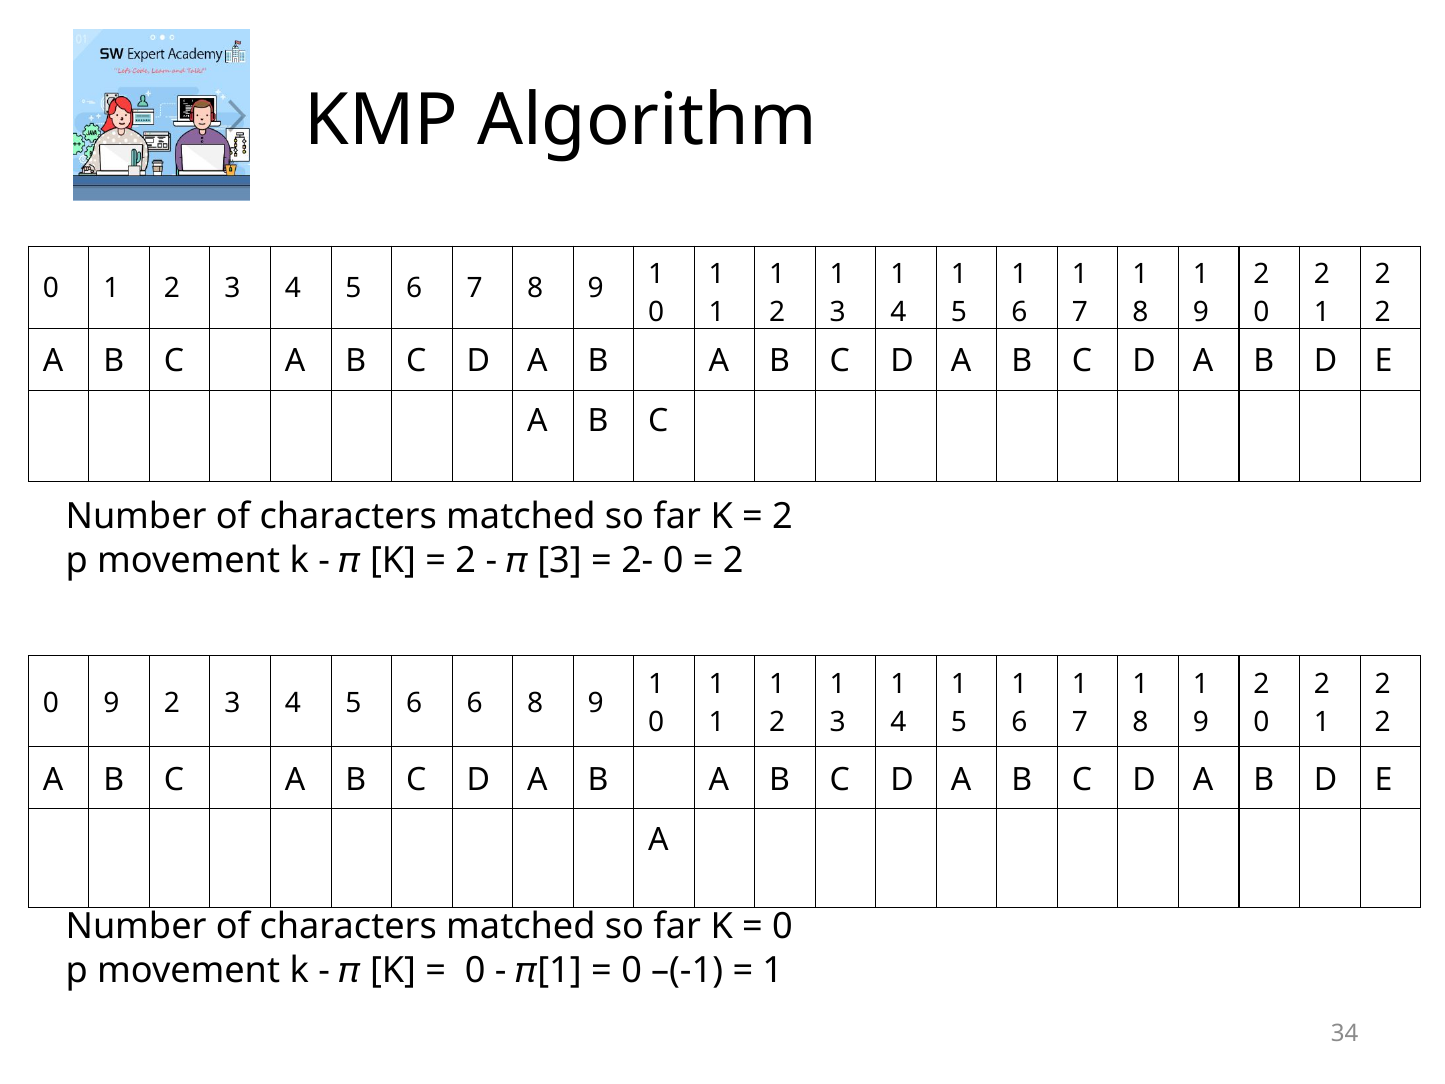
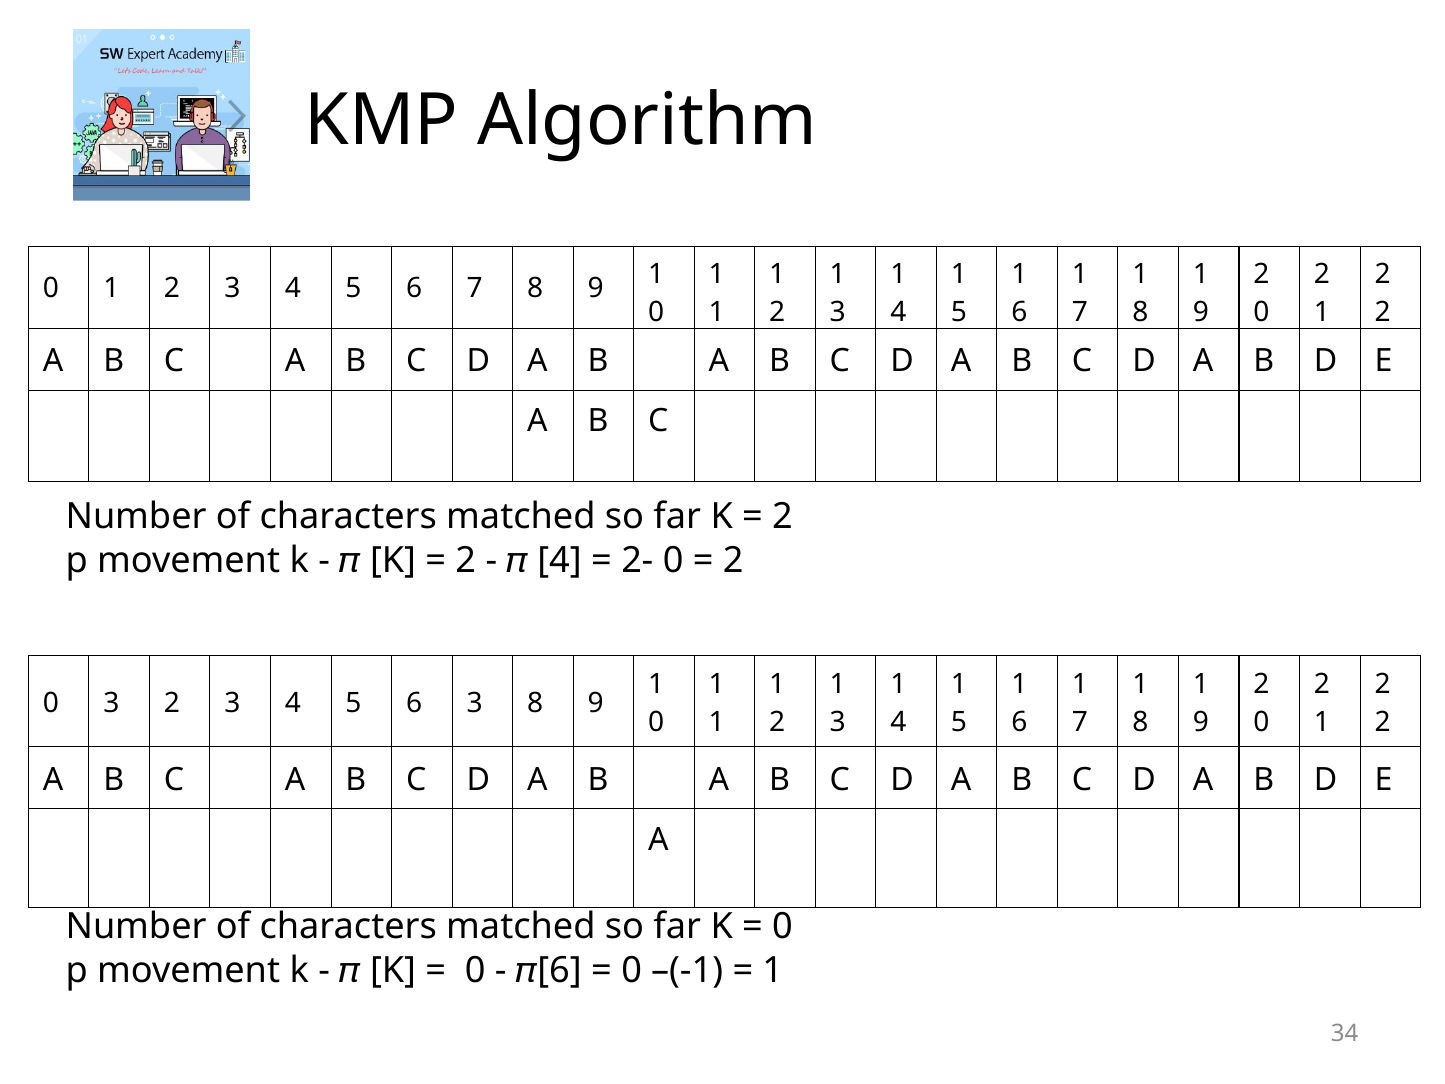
3: 3 -> 4 (559, 560)
0 9: 9 -> 3 (111, 703)
6 6: 6 -> 3 (475, 703)
1: 1 -> 6 (559, 970)
